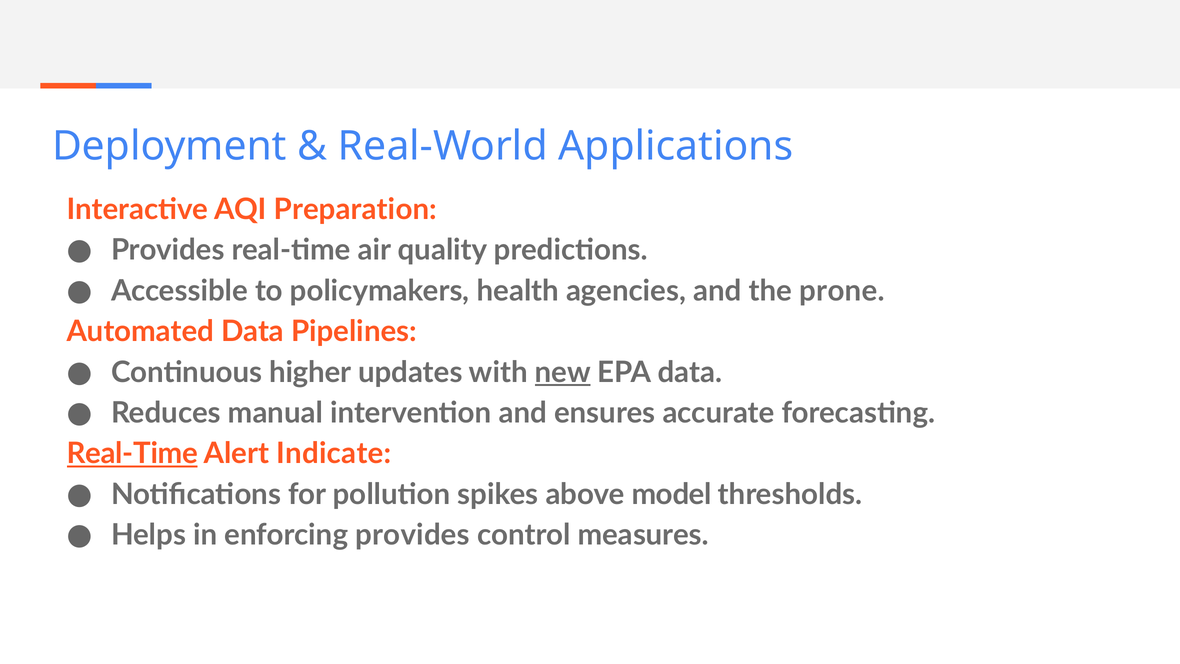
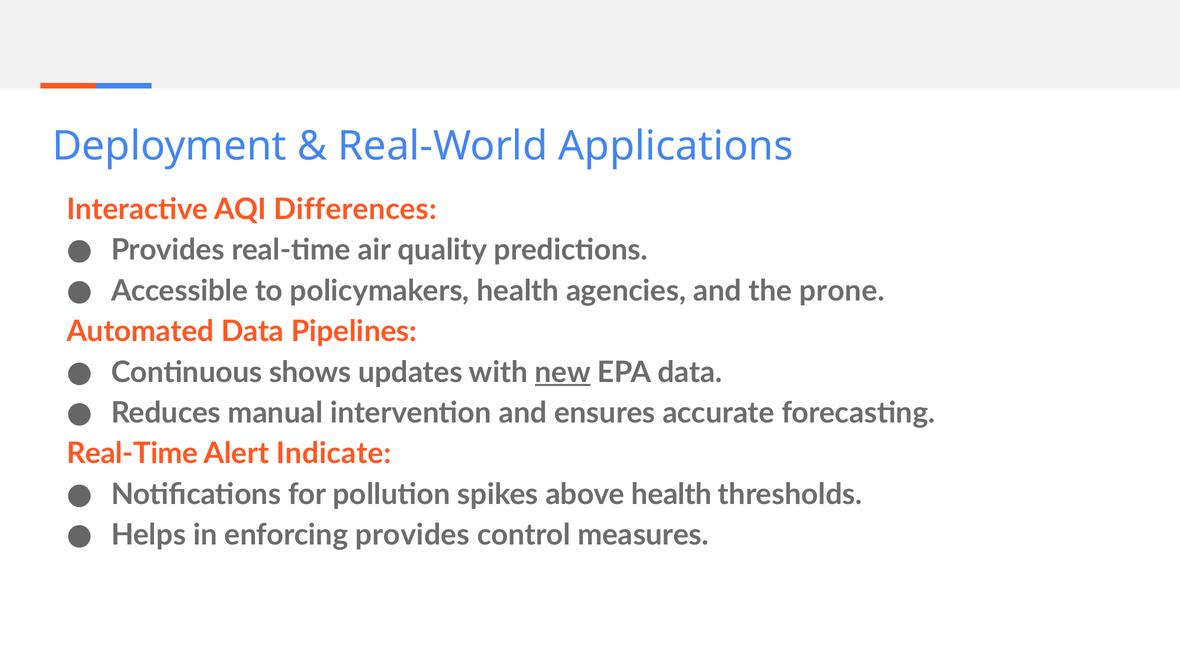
Preparation: Preparation -> Differences (355, 209)
higher: higher -> shows (310, 372)
Real-Time underline: present -> none (132, 454)
above model: model -> health (672, 494)
